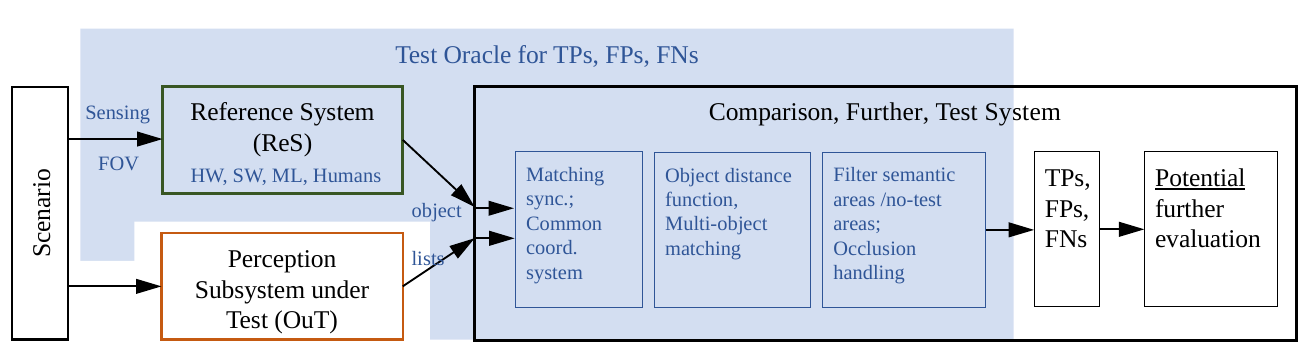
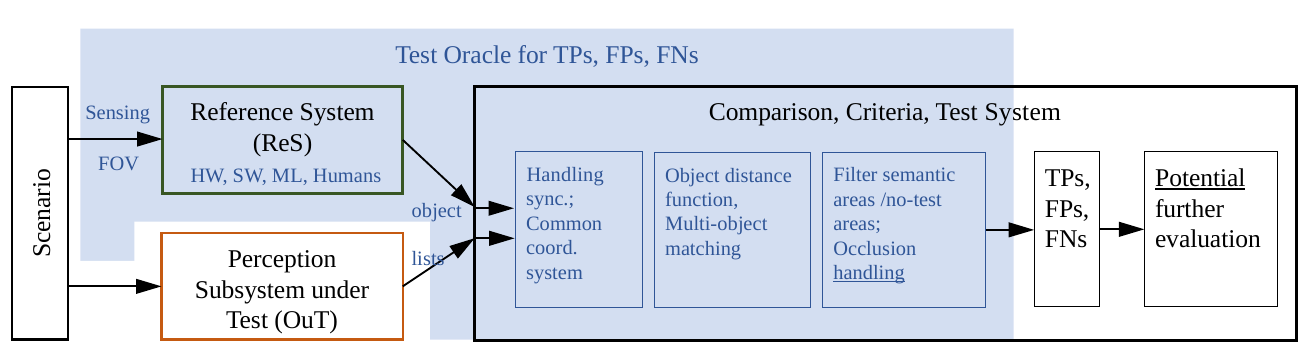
Comparison Further: Further -> Criteria (888, 113)
Matching: Matching -> Handling (565, 175)
handling underline: none -> present (869, 273)
